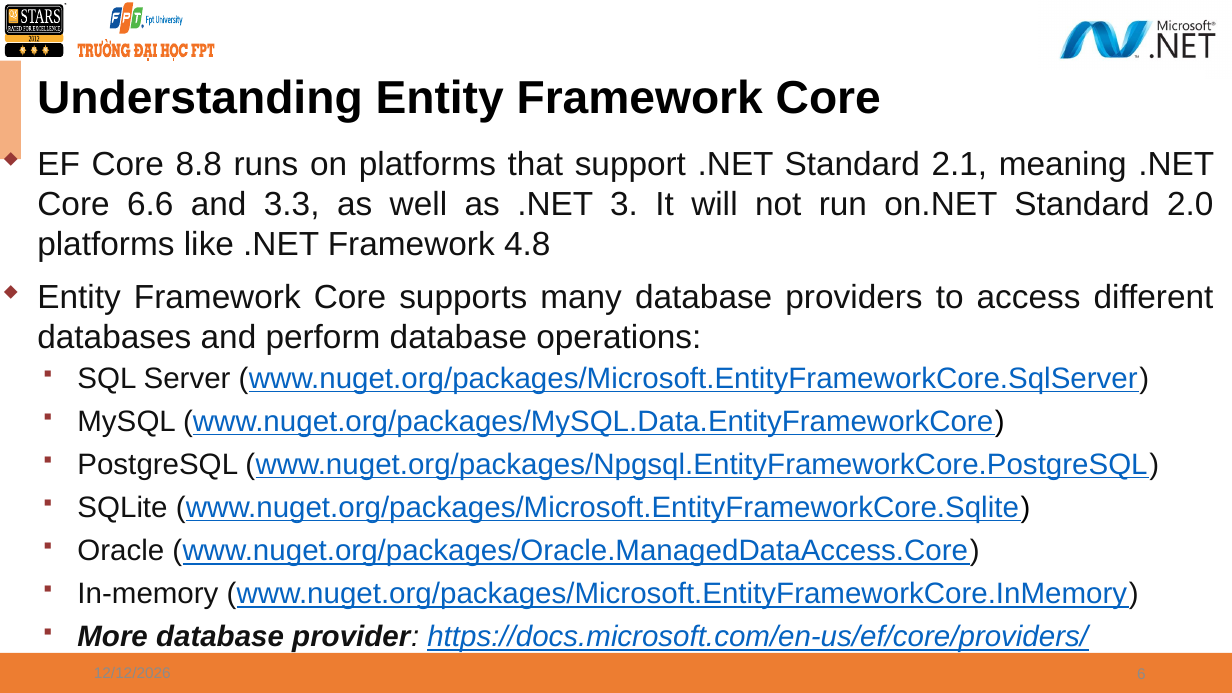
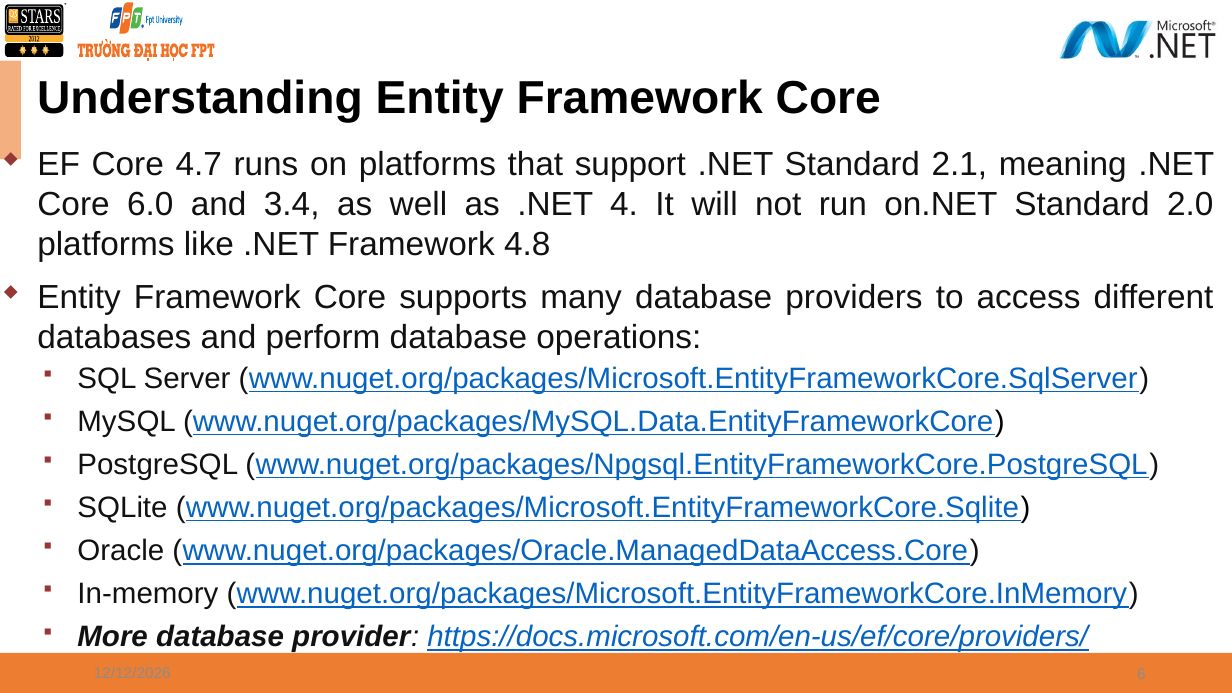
8.8: 8.8 -> 4.7 (199, 164)
6.6: 6.6 -> 6.0 (150, 204)
3.3: 3.3 -> 3.4 (292, 204)
3: 3 -> 4 (624, 204)
